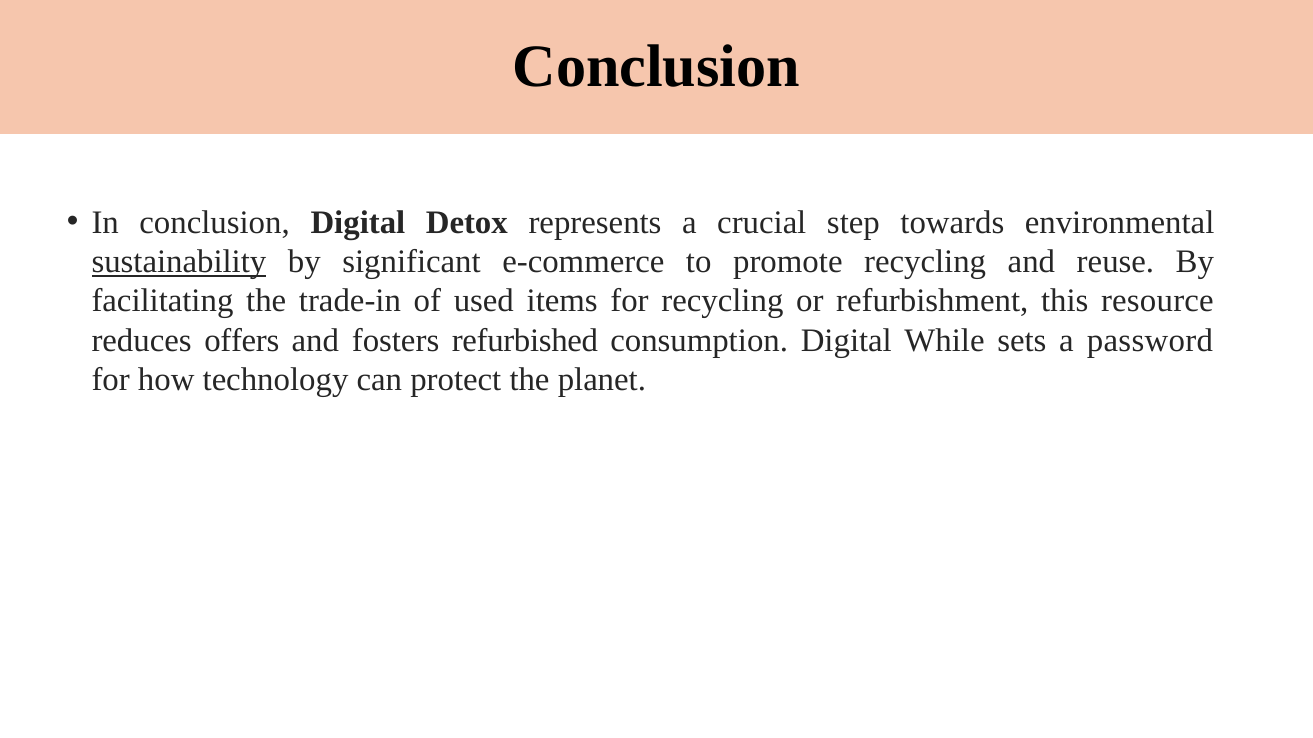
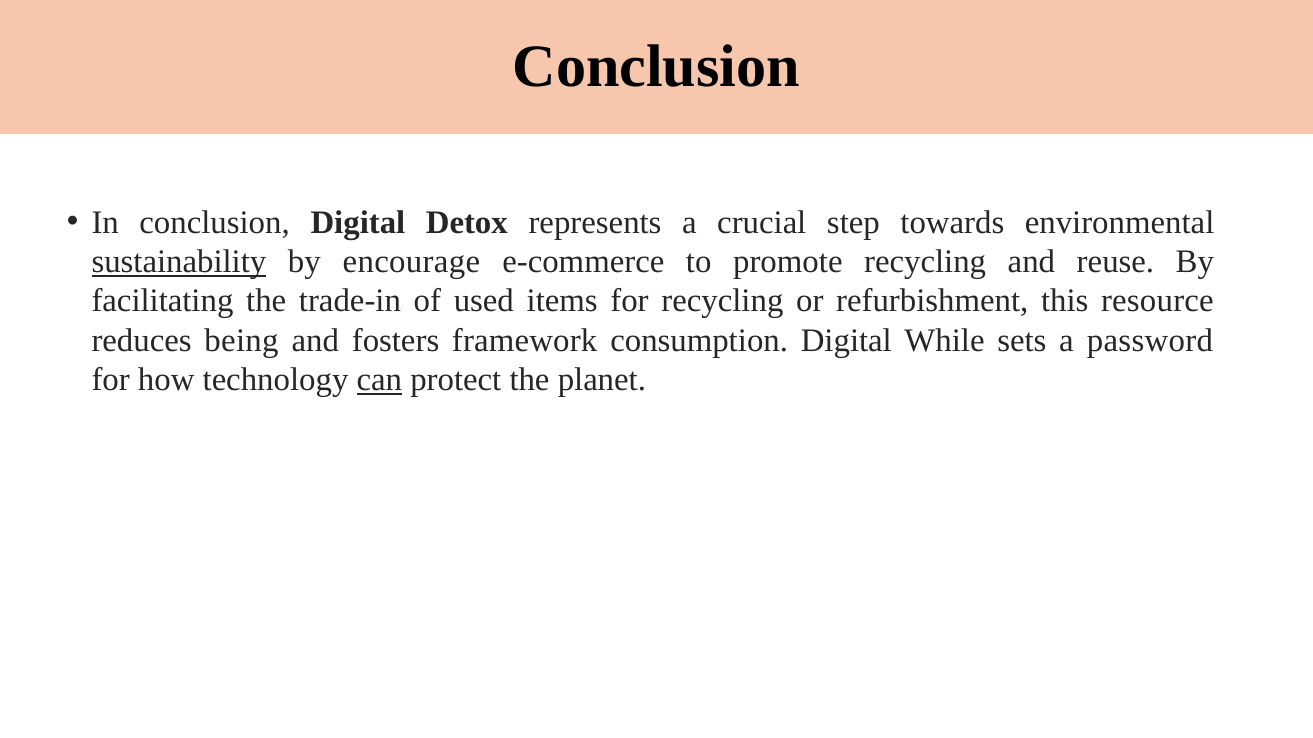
significant: significant -> encourage (411, 262)
offers: offers -> being (241, 341)
refurbished: refurbished -> framework (525, 341)
can underline: none -> present (379, 380)
